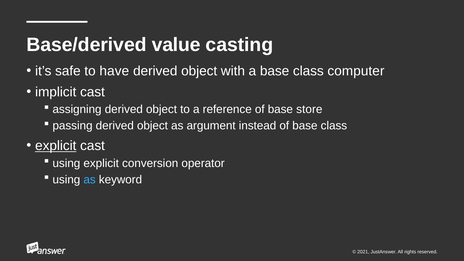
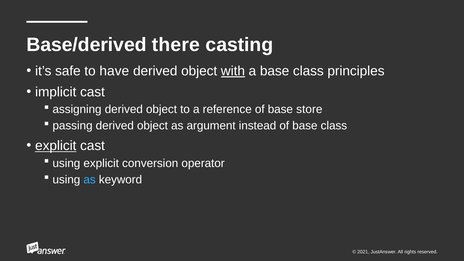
value: value -> there (176, 45)
with underline: none -> present (233, 71)
computer: computer -> principles (356, 71)
